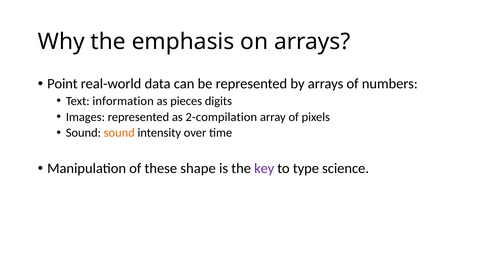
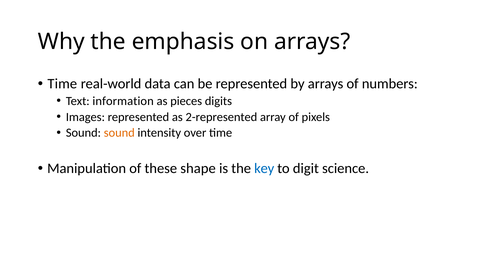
Point: Point -> Time (62, 84)
2-compilation: 2-compilation -> 2-represented (221, 117)
key colour: purple -> blue (264, 169)
type: type -> digit (306, 169)
